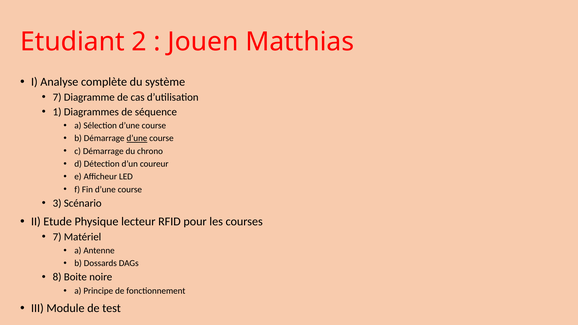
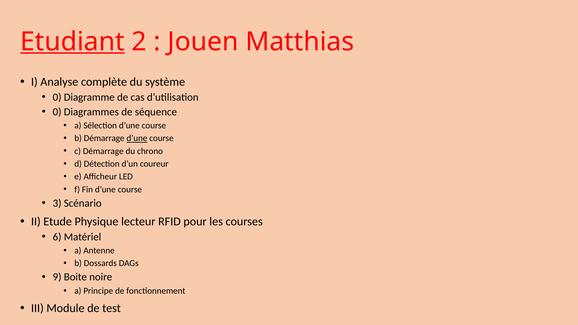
Etudiant underline: none -> present (72, 42)
7: 7 -> 0 (57, 97)
1: 1 -> 0 (57, 112)
7: 7 -> 6 (57, 237)
8: 8 -> 9 (57, 277)
